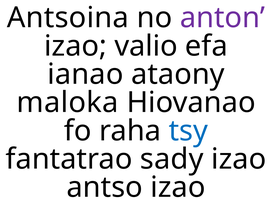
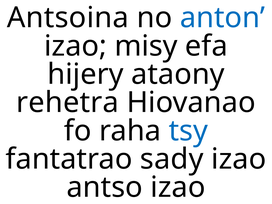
anton colour: purple -> blue (222, 18)
valio: valio -> misy (146, 46)
ianao: ianao -> hijery (85, 74)
maloka: maloka -> rehetra (68, 103)
